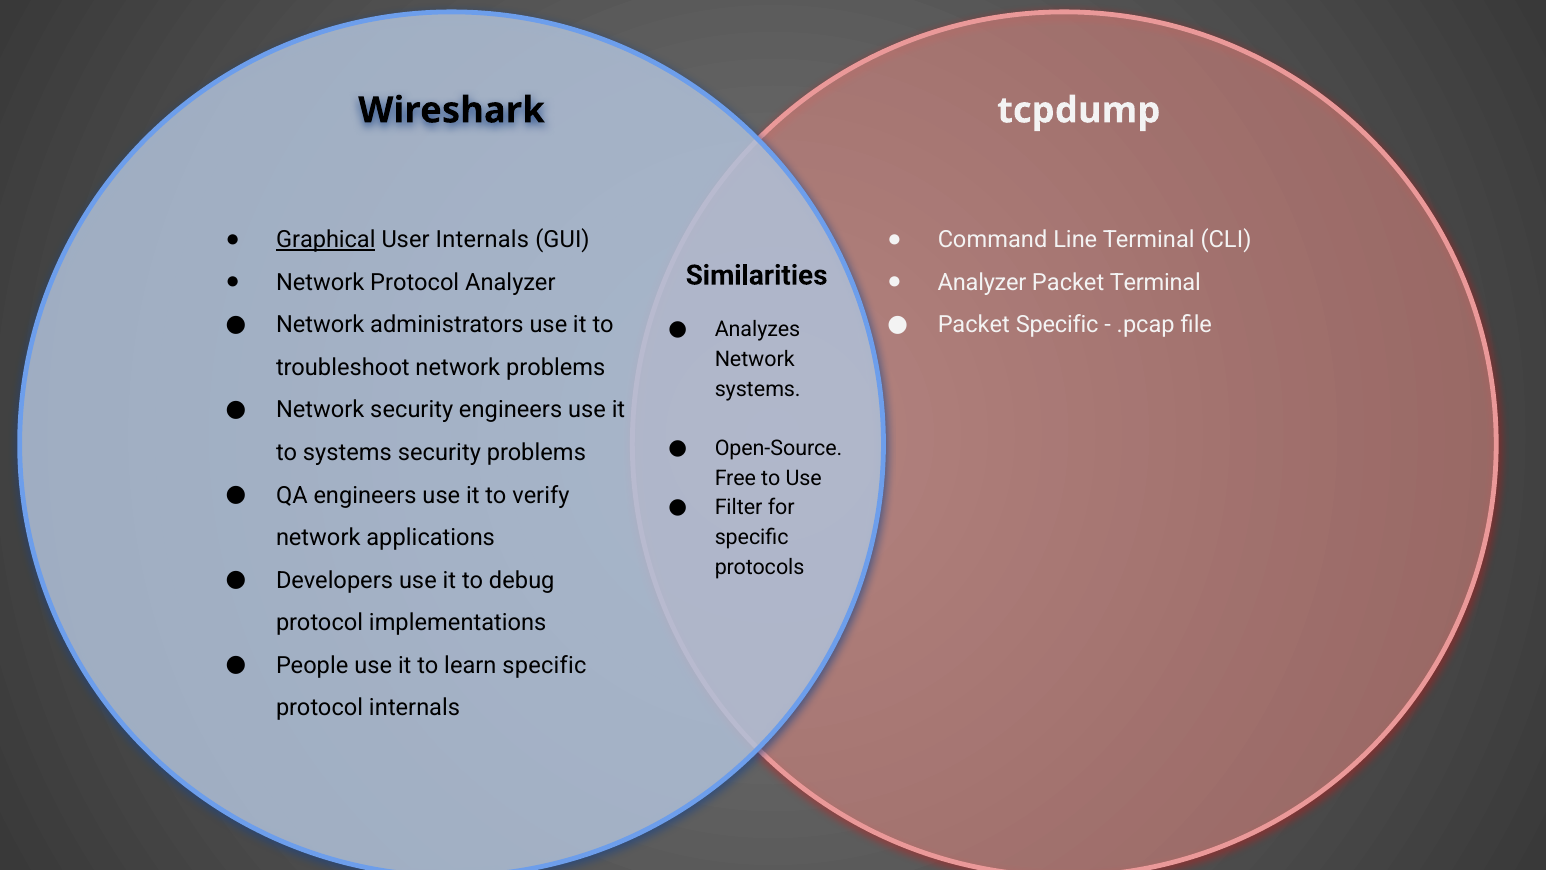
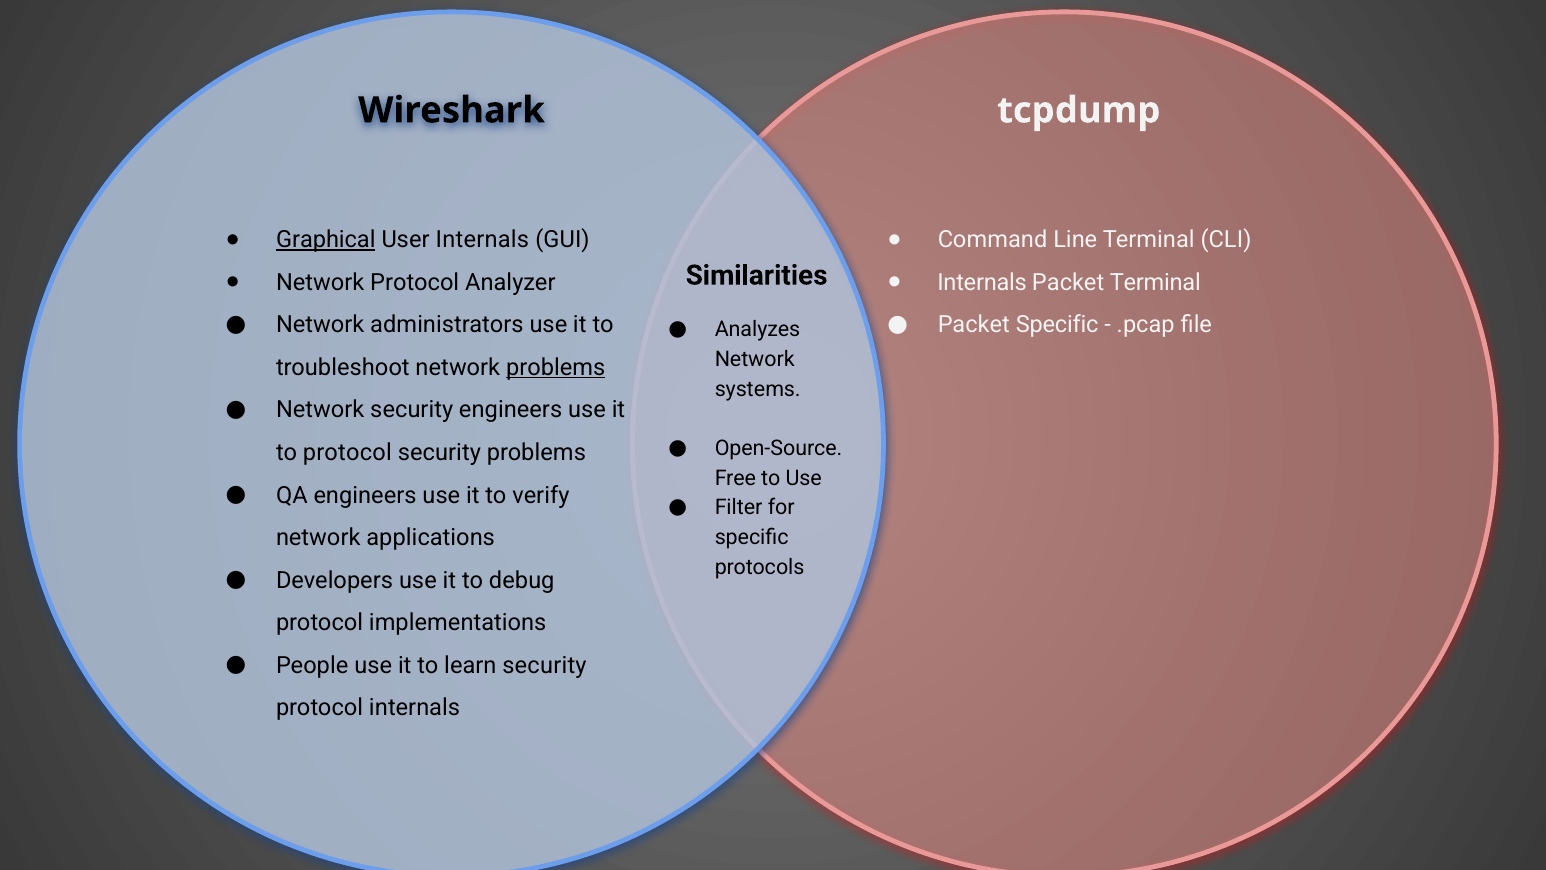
Analyzer: Analyzer -> Internals (982, 282)
problems underline: none -> present (556, 367)
to systems: systems -> protocol (347, 453)
learn specific: specific -> security (544, 665)
